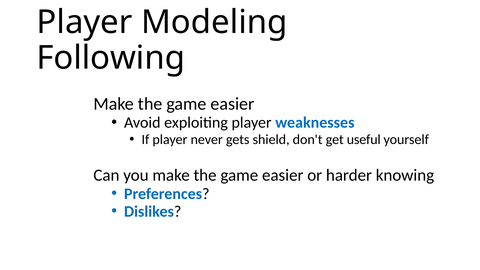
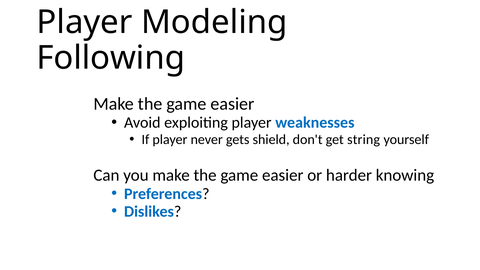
useful: useful -> string (364, 140)
